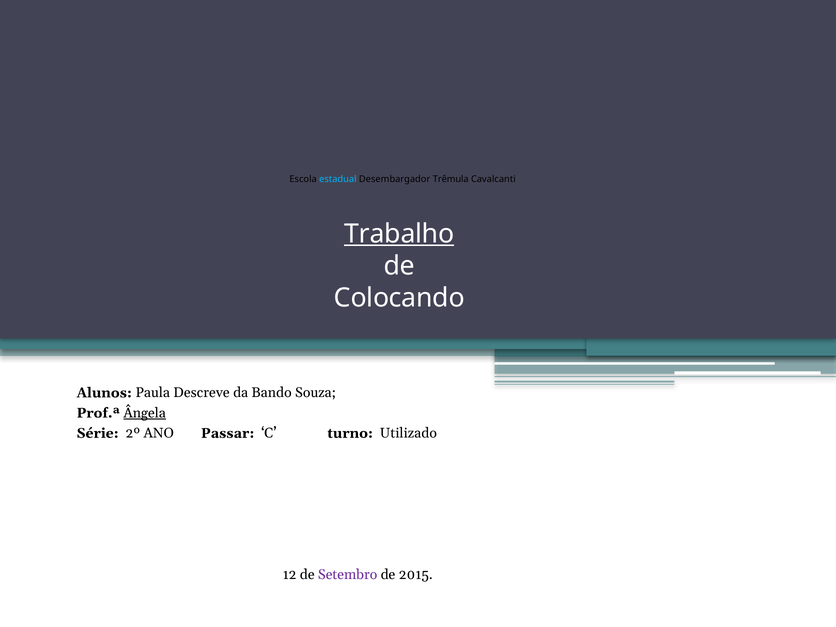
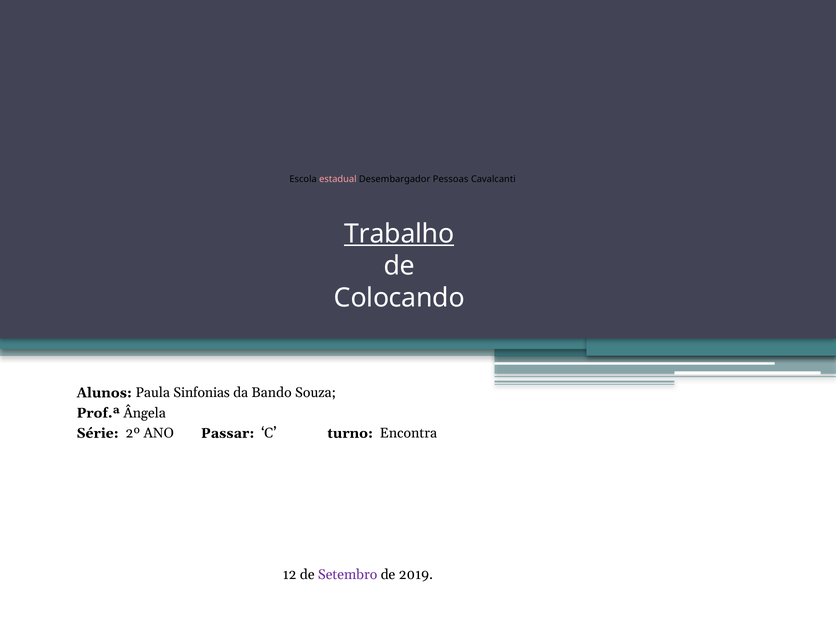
estadual colour: light blue -> pink (338, 179)
Trêmula: Trêmula -> Pessoas (451, 179)
Descreve: Descreve -> Sinfonias (202, 393)
Ângela underline: present -> none (145, 413)
Utilizado: Utilizado -> Encontra (408, 433)
2015: 2015 -> 2019 (416, 575)
